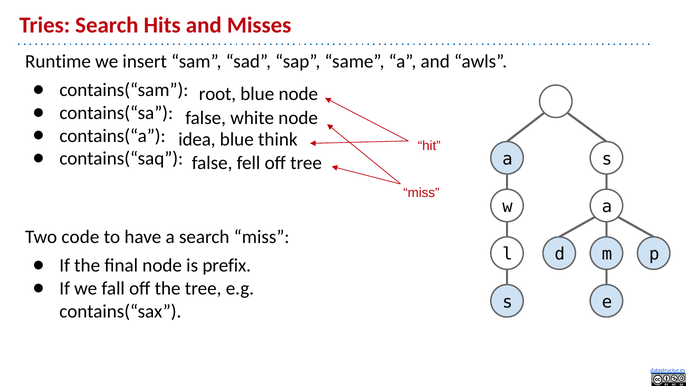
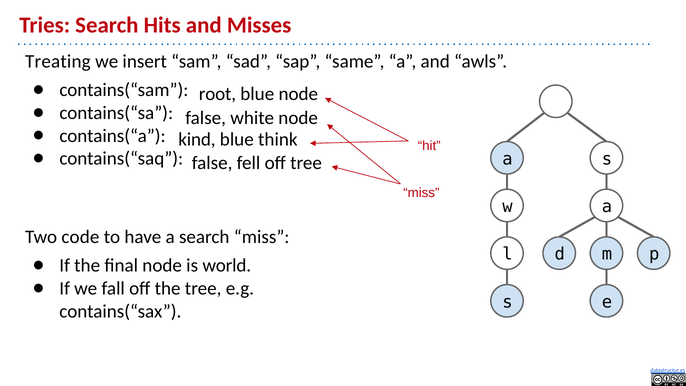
Runtime: Runtime -> Treating (58, 61)
idea: idea -> kind (197, 140)
prefix: prefix -> world (227, 265)
